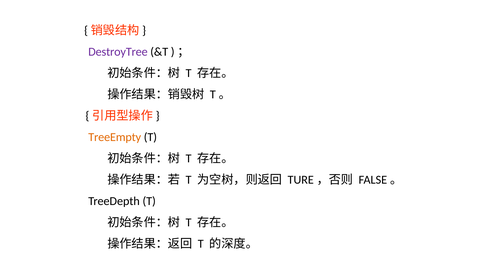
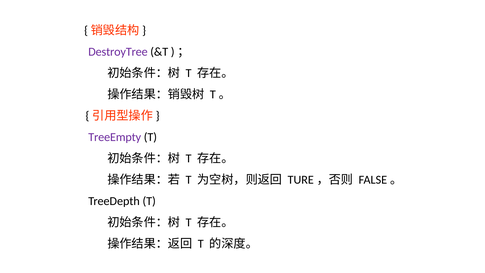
TreeEmpty colour: orange -> purple (115, 137)
